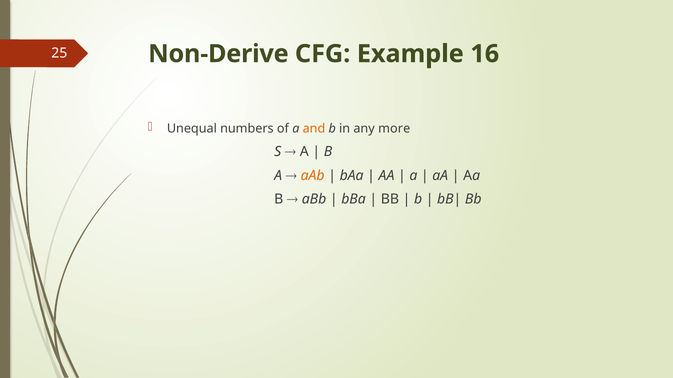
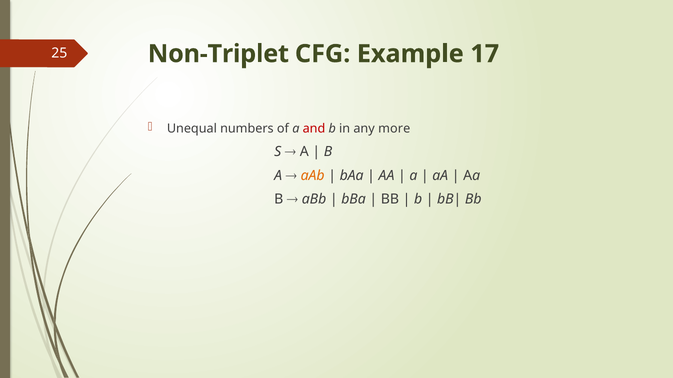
Non-Derive: Non-Derive -> Non-Triplet (218, 54)
16: 16 -> 17 (485, 54)
and colour: orange -> red (314, 129)
